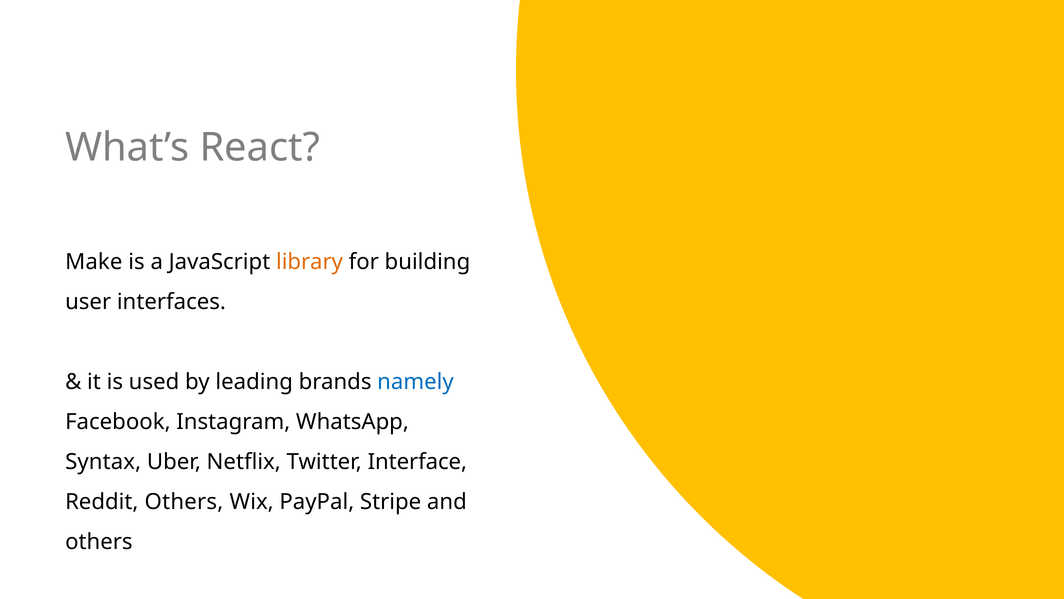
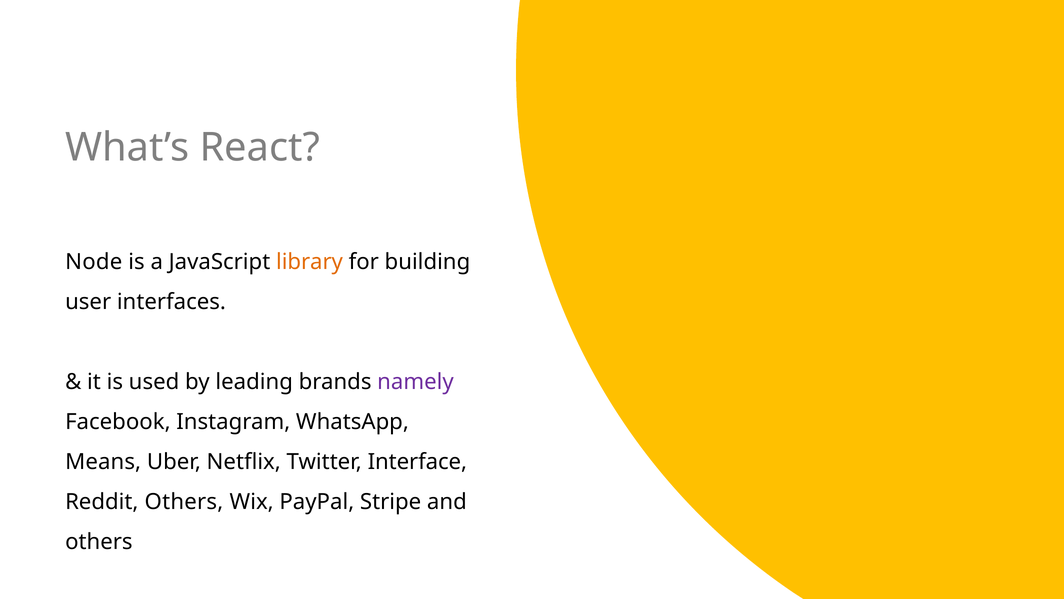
Make: Make -> Node (94, 262)
namely colour: blue -> purple (416, 382)
Syntax: Syntax -> Means (103, 462)
